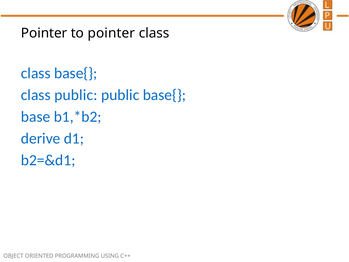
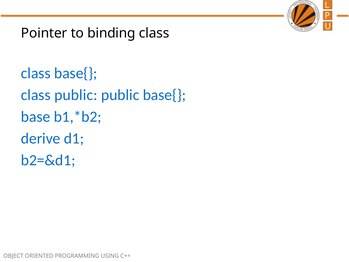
to pointer: pointer -> binding (111, 33)
